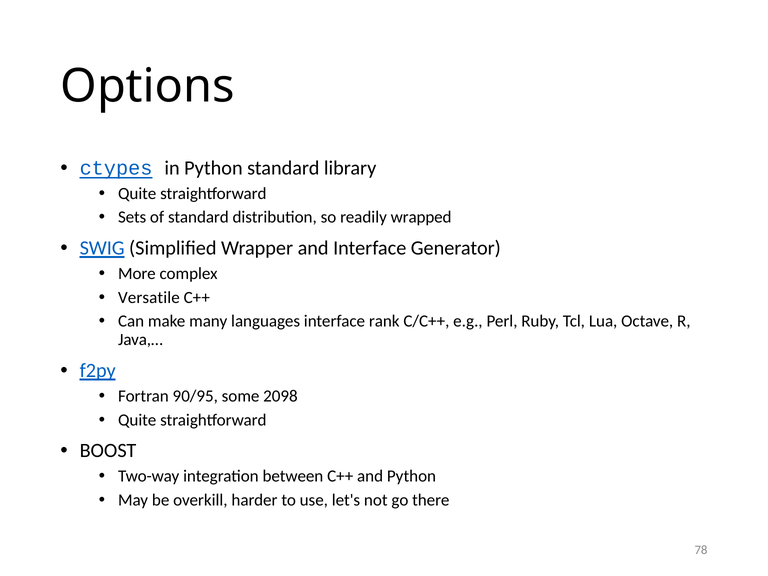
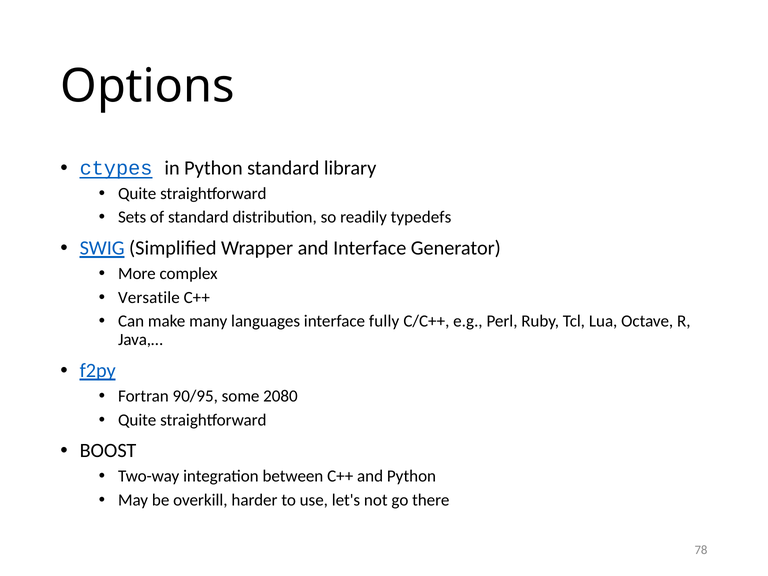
wrapped: wrapped -> typedefs (421, 217)
rank: rank -> fully (384, 321)
2098: 2098 -> 2080 (280, 396)
